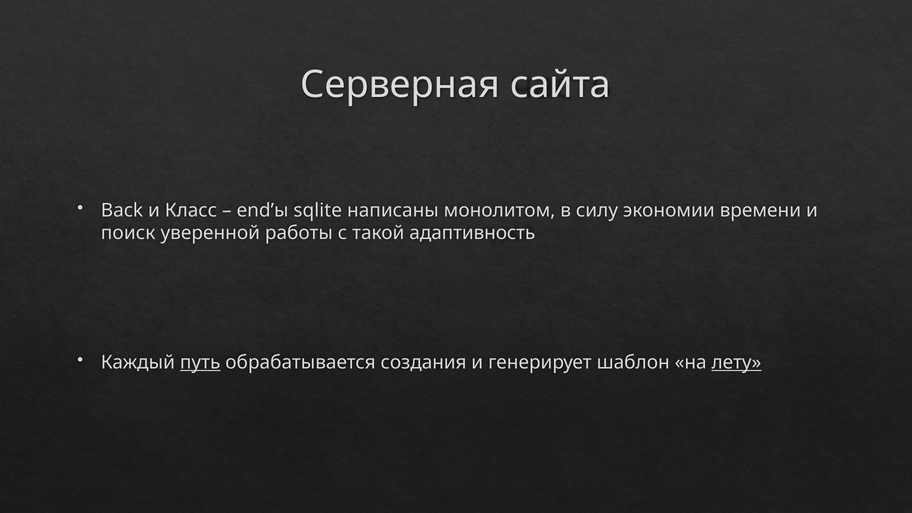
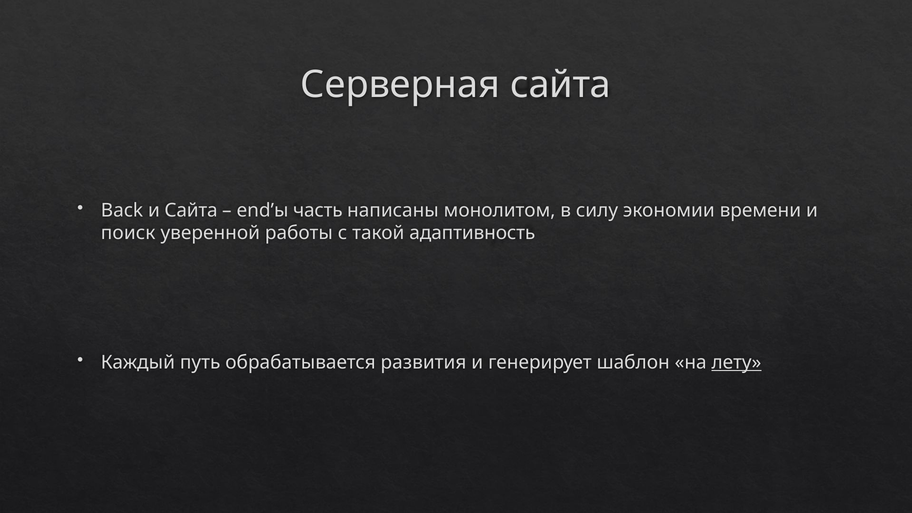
и Класс: Класс -> Сайта (191, 210)
sqlite: sqlite -> часть (318, 210)
путь underline: present -> none (200, 362)
создания: создания -> развития (424, 362)
